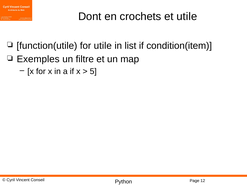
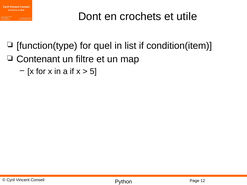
function(utile: function(utile -> function(type (47, 46)
for utile: utile -> quel (103, 46)
Exemples: Exemples -> Contenant (38, 59)
